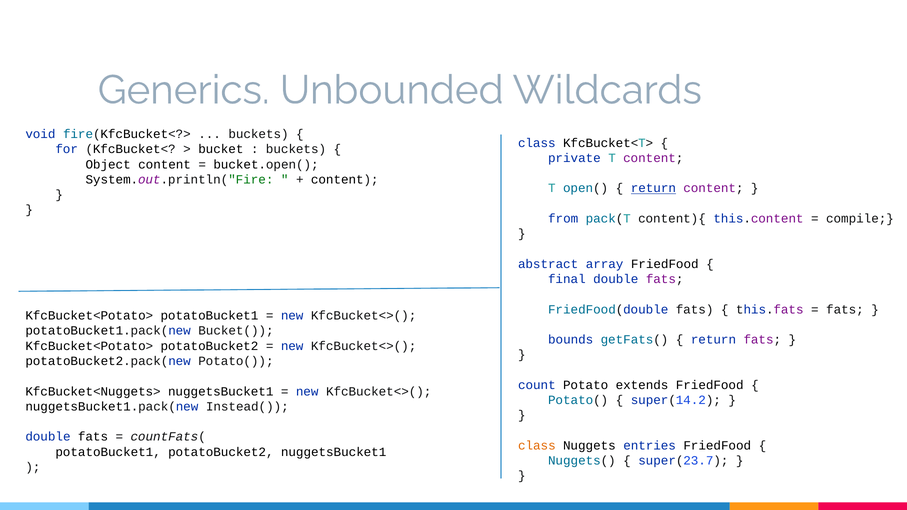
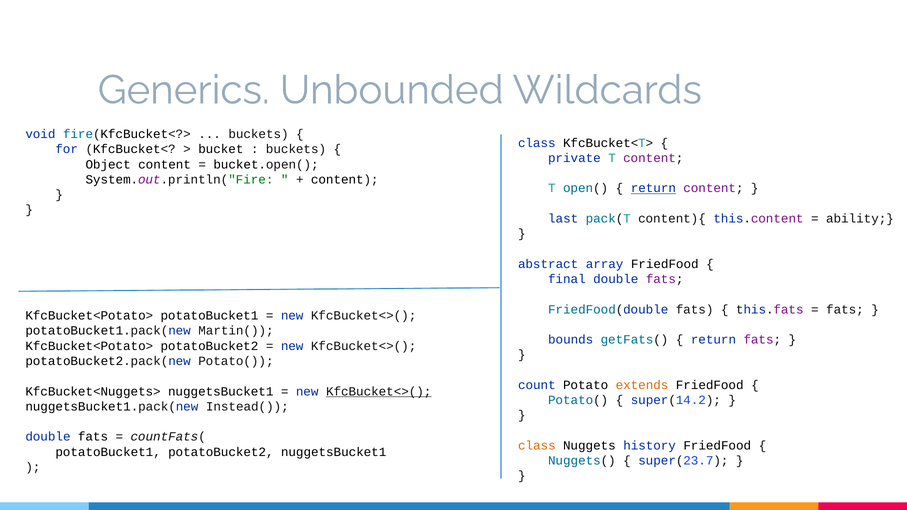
from: from -> last (563, 219)
compile: compile -> ability (860, 219)
Bucket(: Bucket( -> Martin( (236, 331)
extends colour: black -> orange (642, 385)
KfcBucket<>( underline: none -> present (379, 392)
entries: entries -> history (650, 446)
